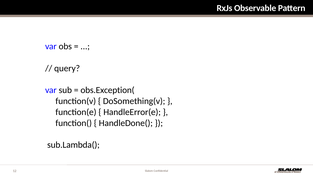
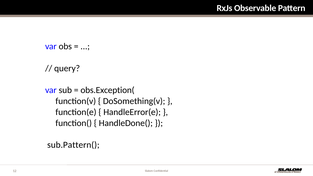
sub.Lambda(: sub.Lambda( -> sub.Pattern( (73, 145)
